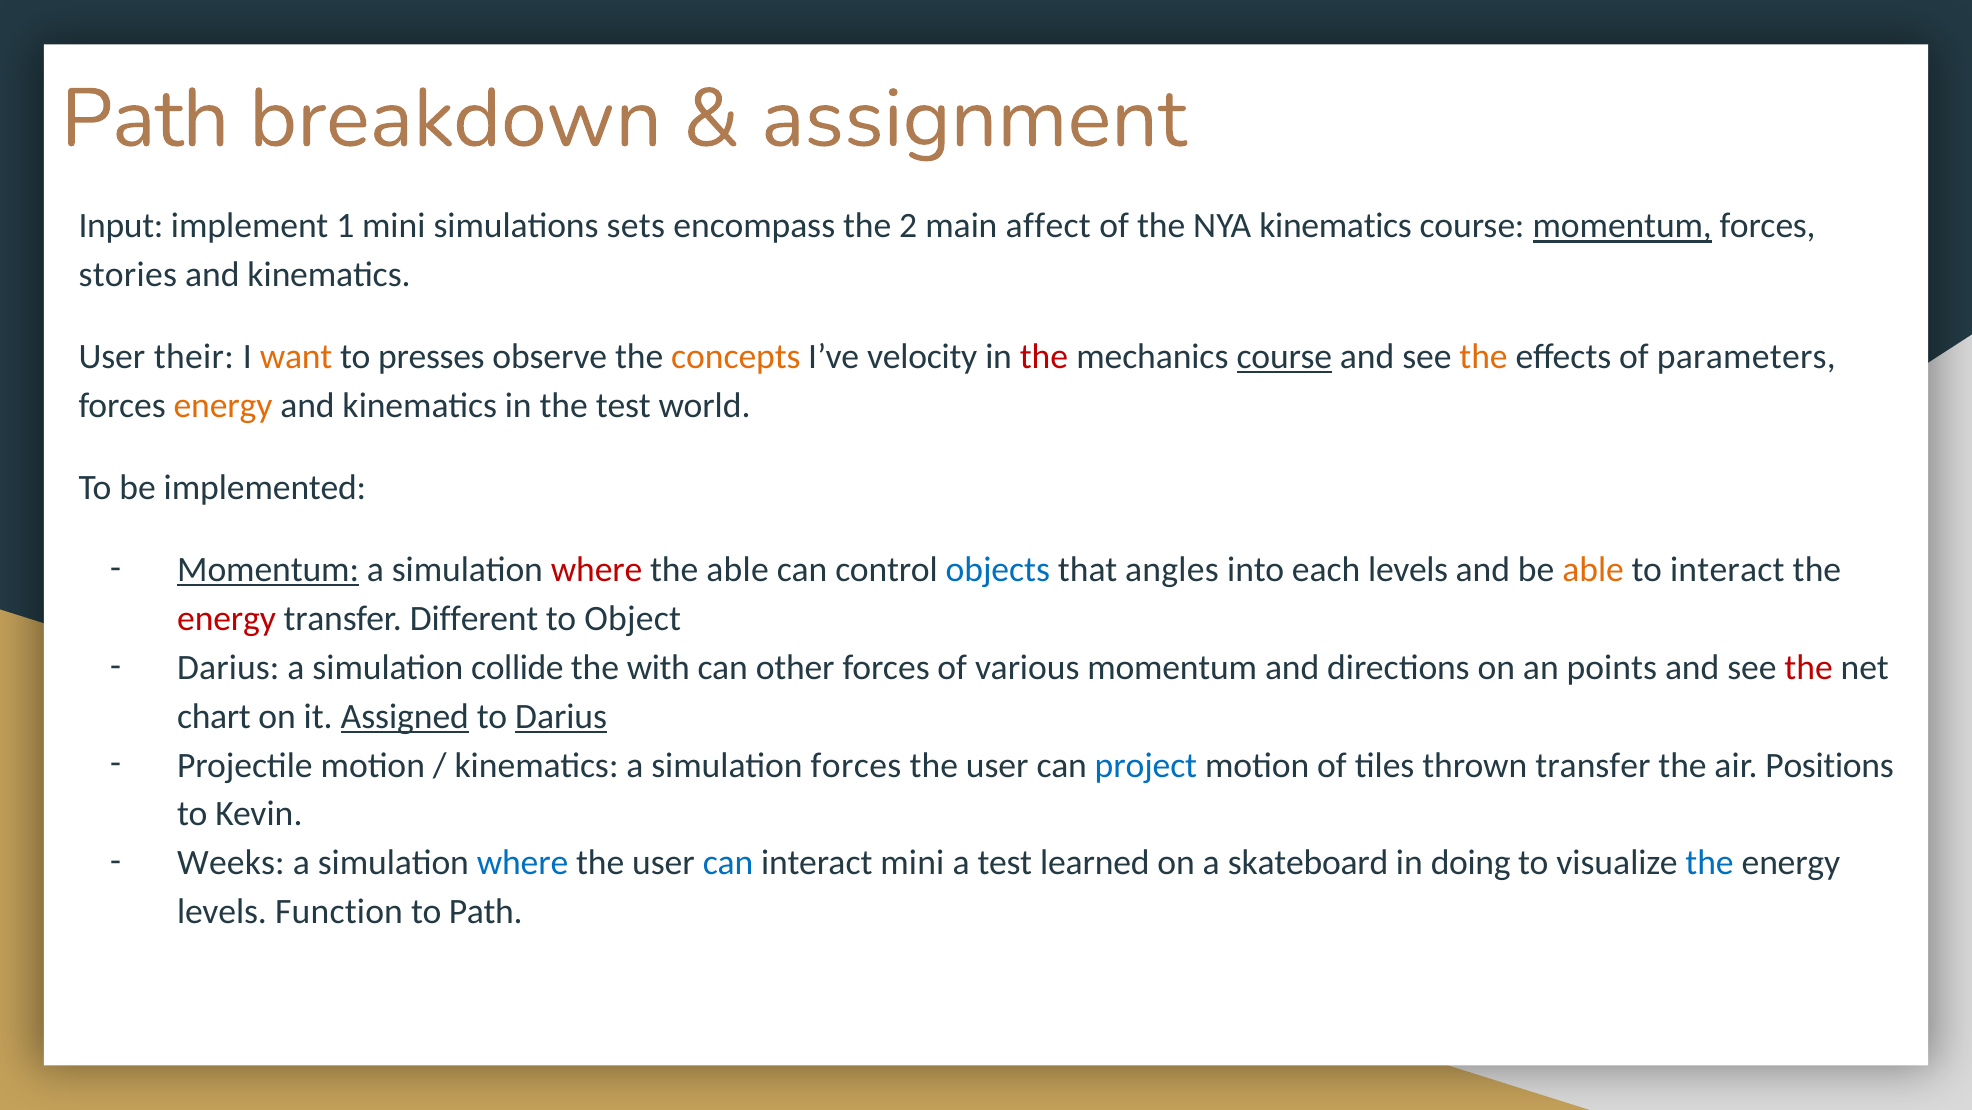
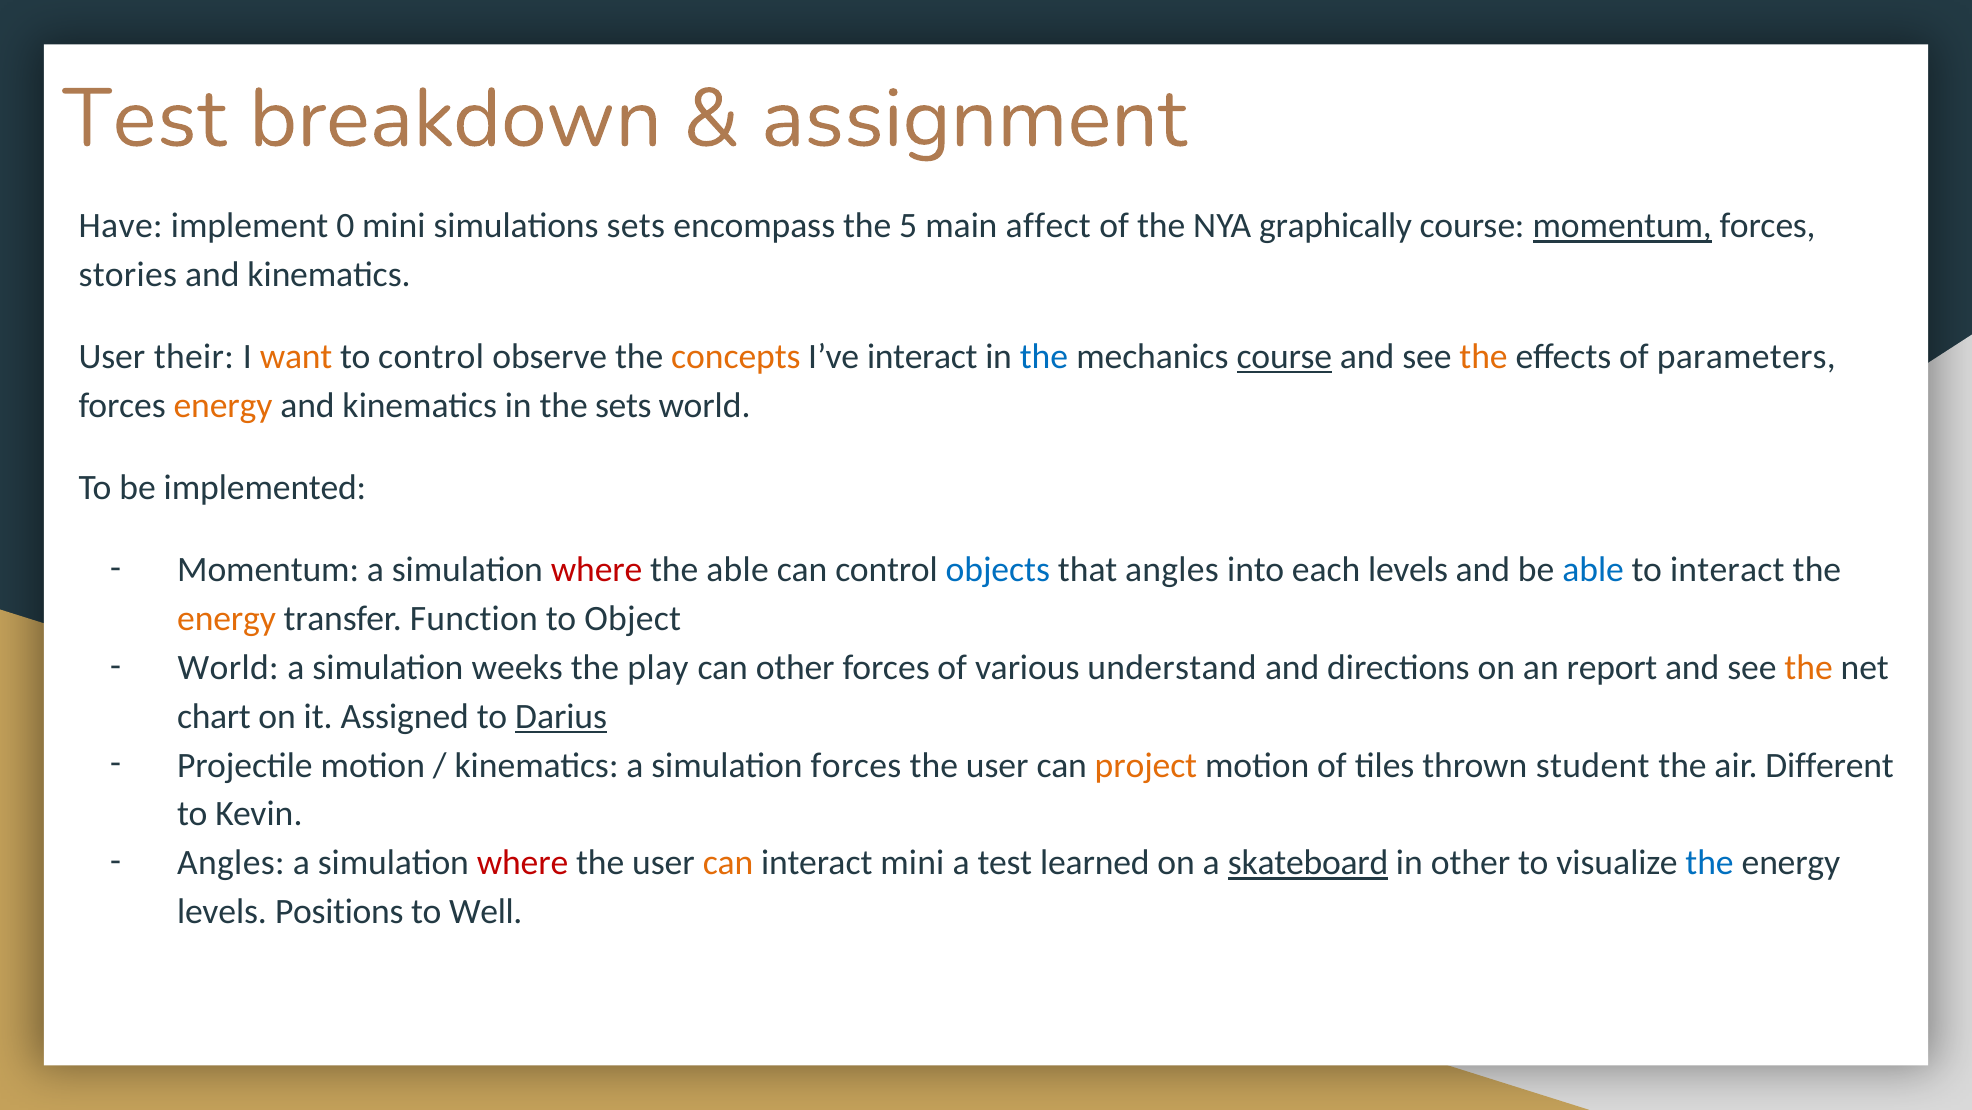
Path: Path -> Test (144, 119)
Input: Input -> Have (121, 226)
1: 1 -> 0 (345, 226)
2: 2 -> 5 (908, 226)
NYA kinematics: kinematics -> graphically (1336, 226)
to presses: presses -> control (431, 357)
I’ve velocity: velocity -> interact (922, 357)
the colour: red -> blue (1044, 357)
the test: test -> sets (623, 406)
Momentum underline: present -> none (268, 569)
able colour: orange -> blue (1593, 569)
energy colour: red -> orange (227, 618)
Different: Different -> Function (474, 618)
Darius: Darius -> World (228, 667)
collide: collide -> weeks (517, 667)
with: with -> play (658, 667)
various momentum: momentum -> understand (1172, 667)
points: points -> report (1612, 667)
the colour: red -> orange (1809, 667)
Assigned underline: present -> none (405, 716)
project colour: blue -> orange (1146, 765)
thrown transfer: transfer -> student (1593, 765)
Positions: Positions -> Different (1830, 765)
Weeks: Weeks -> Angles (231, 863)
where colour: blue -> red (523, 863)
can colour: blue -> orange (728, 863)
skateboard underline: none -> present (1308, 863)
in doing: doing -> other (1471, 863)
Function: Function -> Positions (339, 912)
to Path: Path -> Well (486, 912)
